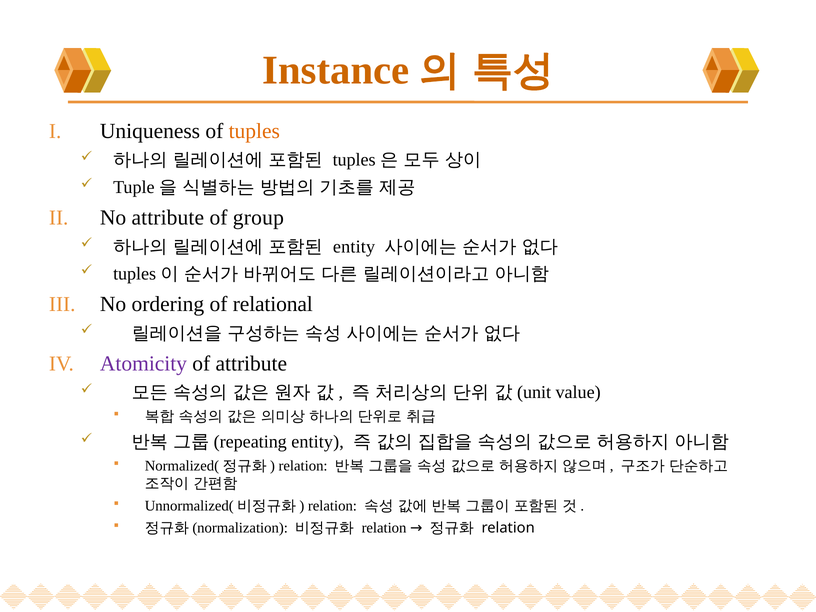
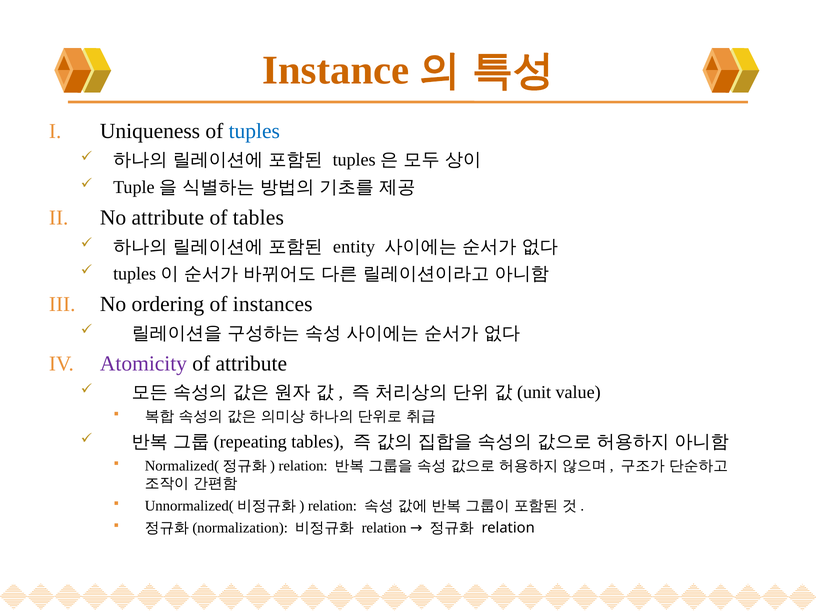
tuples colour: orange -> blue (254, 131)
of group: group -> tables (258, 218)
relational: relational -> instances (273, 304)
entity: entity -> tables (318, 442)
